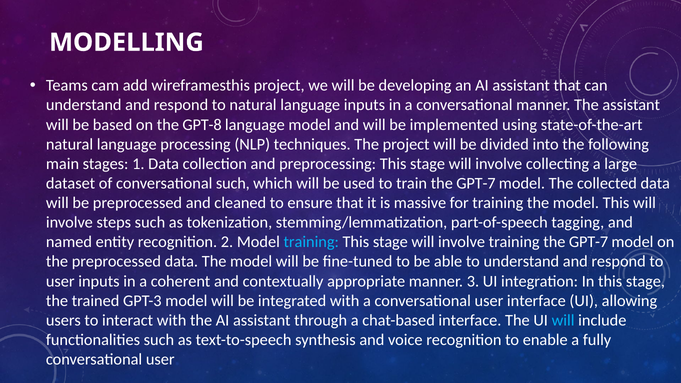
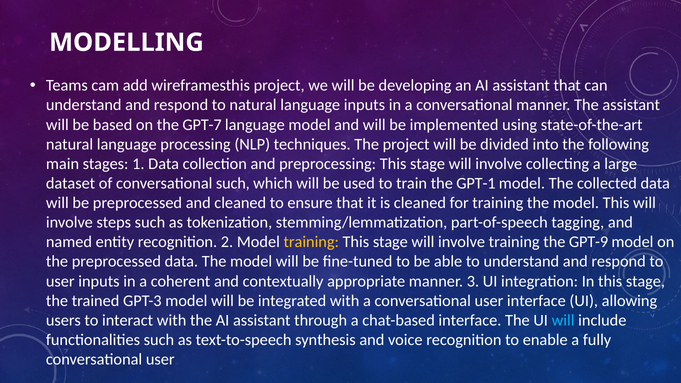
GPT-8: GPT-8 -> GPT-7 (202, 125)
train the GPT-7: GPT-7 -> GPT-1 (476, 183)
is massive: massive -> cleaned (420, 203)
training colour: light blue -> yellow (311, 242)
training the GPT-7: GPT-7 -> GPT-9 (589, 242)
